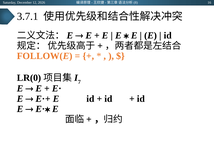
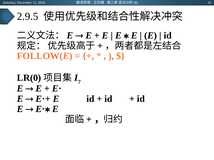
3.7.1: 3.7.1 -> 2.9.5 (28, 16)
